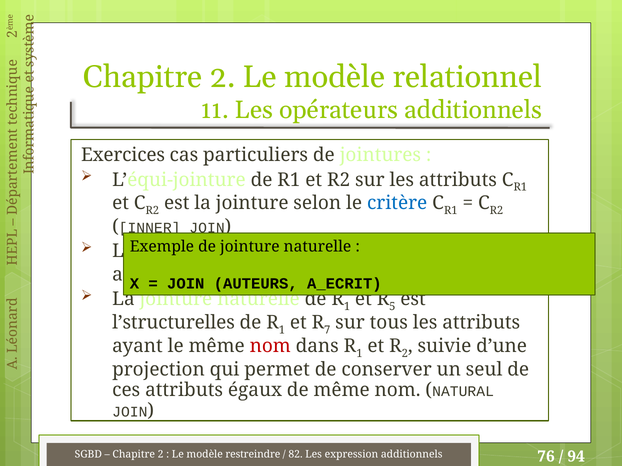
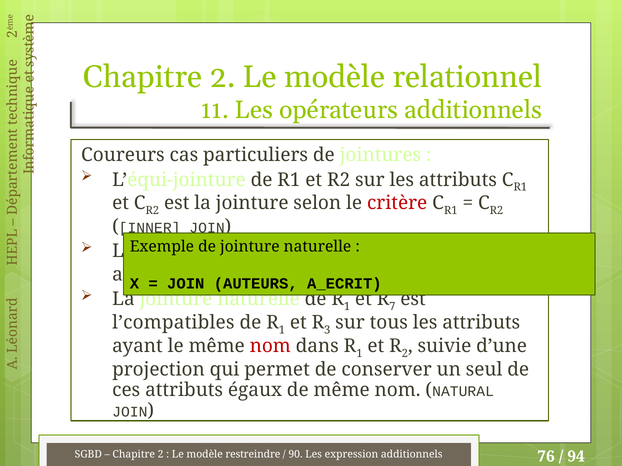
Exercices: Exercices -> Coureurs (123, 155)
critère colour: blue -> red (397, 203)
5: 5 -> 7 (392, 307)
l’structurelles: l’structurelles -> l’compatibles (173, 323)
7: 7 -> 3 (327, 330)
82: 82 -> 90 (296, 455)
